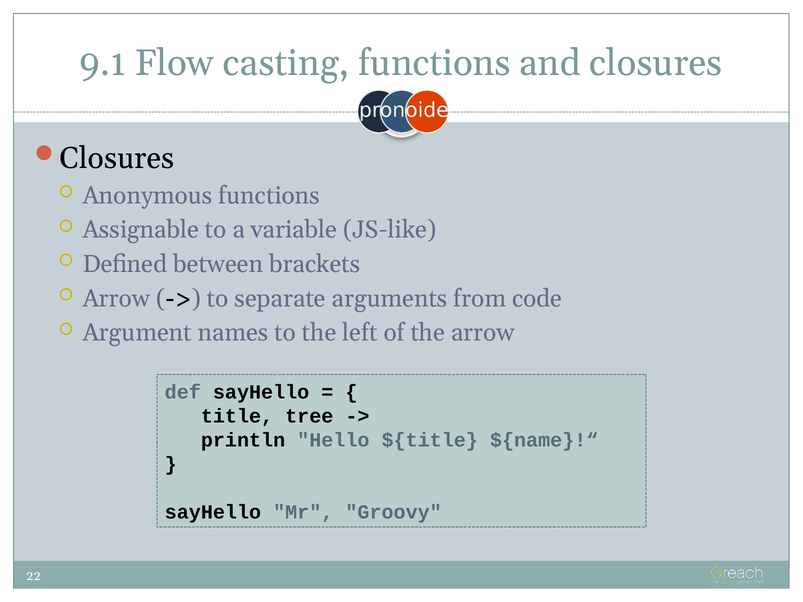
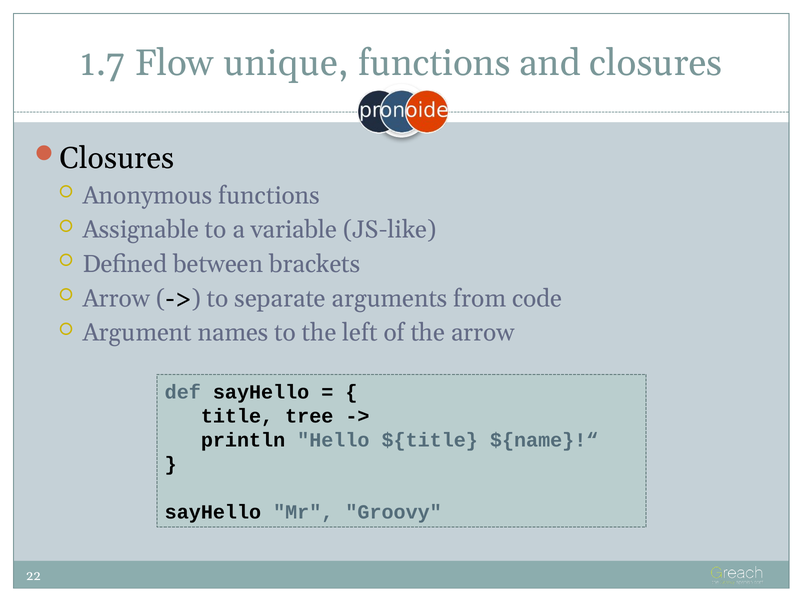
9.1: 9.1 -> 1.7 (102, 63)
casting: casting -> unique (286, 63)
